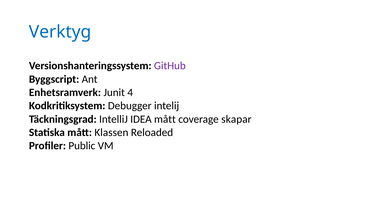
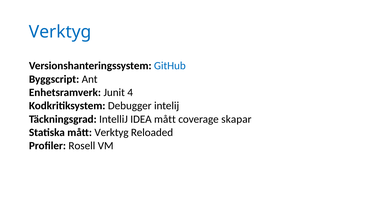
GitHub colour: purple -> blue (170, 66)
mått Klassen: Klassen -> Verktyg (112, 132)
Public: Public -> Rosell (82, 146)
